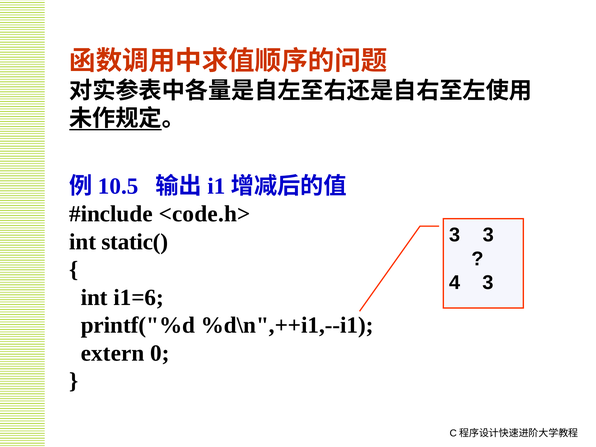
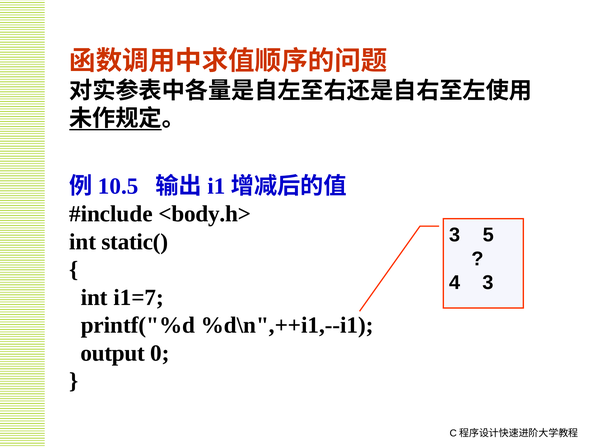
<code.h>: <code.h> -> <body.h> (205, 214)
3 3: 3 -> 5 (488, 235)
i1=6: i1=6 -> i1=7 (139, 297)
extern: extern -> output (113, 353)
